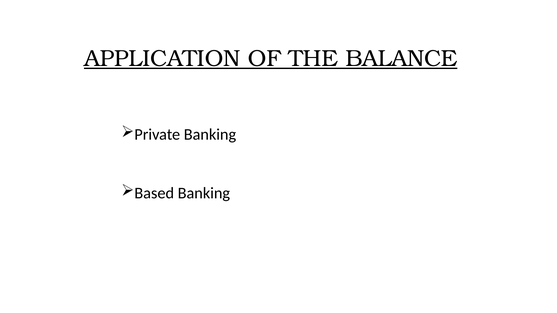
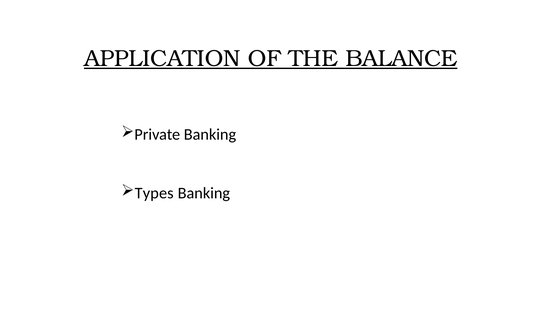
Based: Based -> Types (154, 193)
